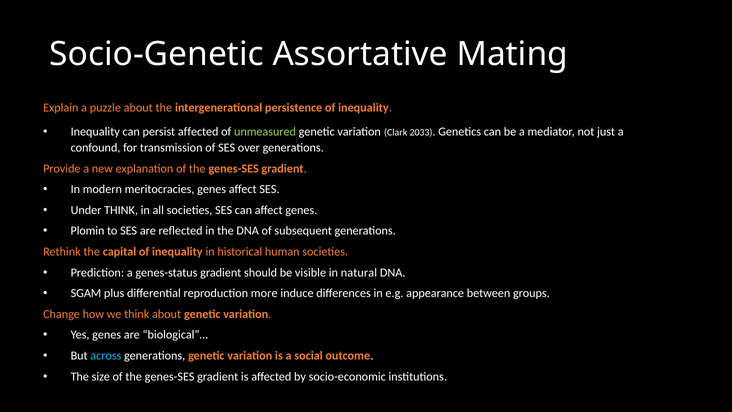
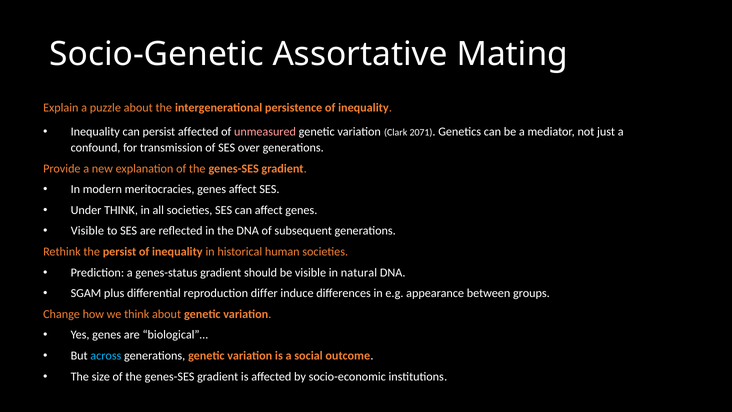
unmeasured colour: light green -> pink (265, 132)
2033: 2033 -> 2071 (421, 132)
Plomin: Plomin -> Visible (87, 231)
the capital: capital -> persist (120, 252)
more: more -> differ (264, 293)
